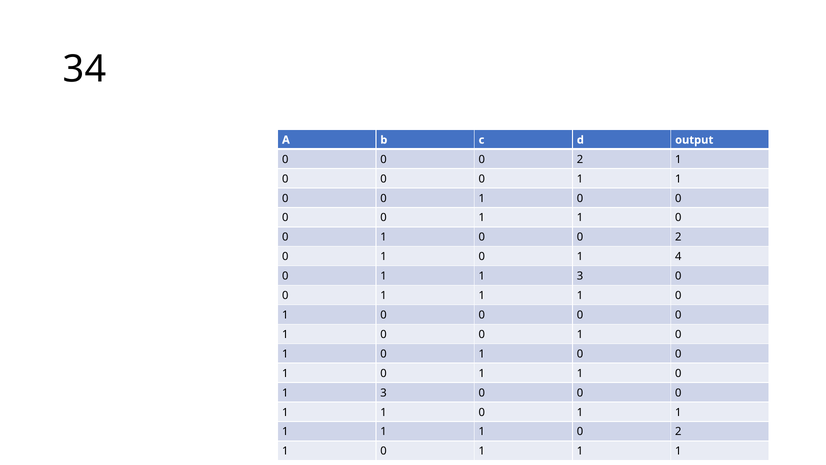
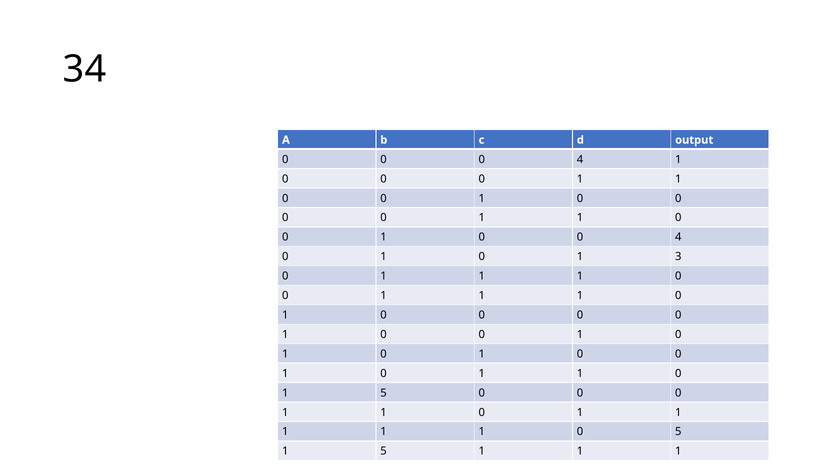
0 0 0 2: 2 -> 4 (580, 159)
1 0 0 2: 2 -> 4 (678, 237)
4: 4 -> 3 (678, 256)
3: 3 -> 1 (580, 276)
3: 3 -> 5 (384, 393)
1 0 2: 2 -> 5 (678, 431)
0: 0 -> 5 (384, 451)
